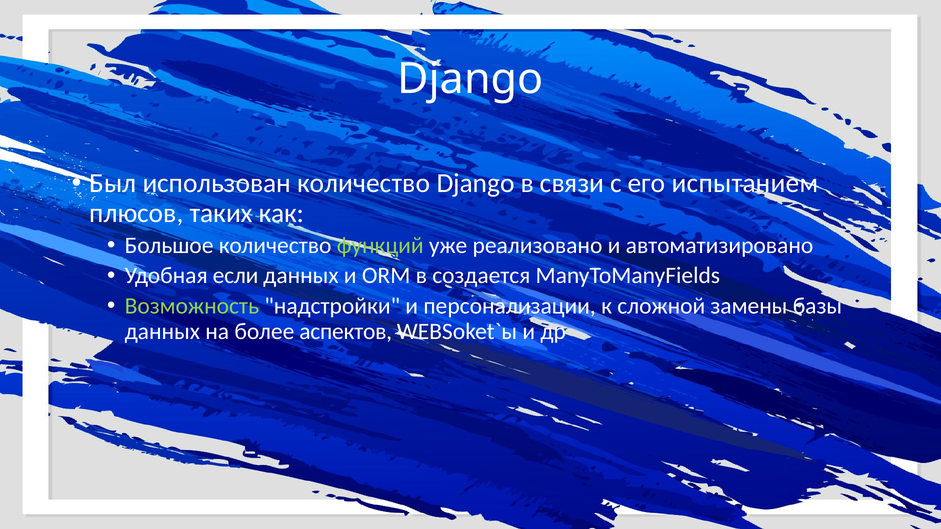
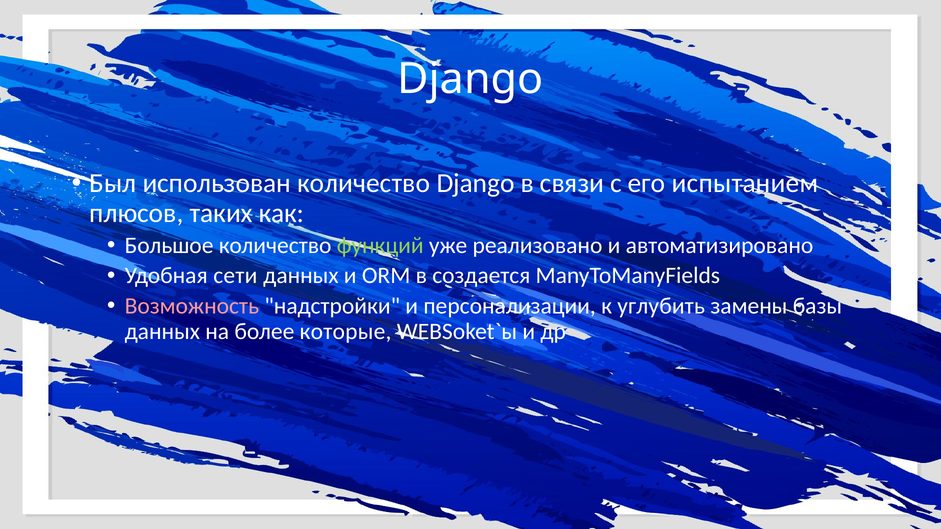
если: если -> сети (235, 276)
Возможность colour: light green -> pink (192, 306)
сложной: сложной -> углубить (661, 306)
аспектов: аспектов -> которые (345, 332)
